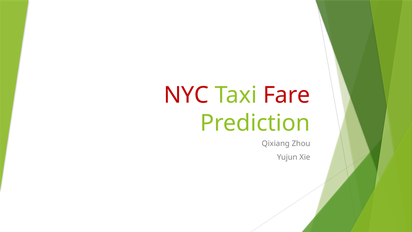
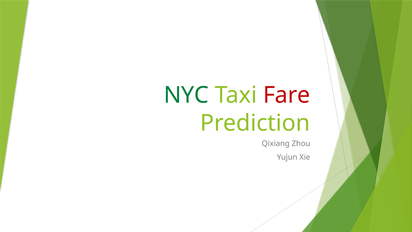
NYC colour: red -> green (186, 95)
